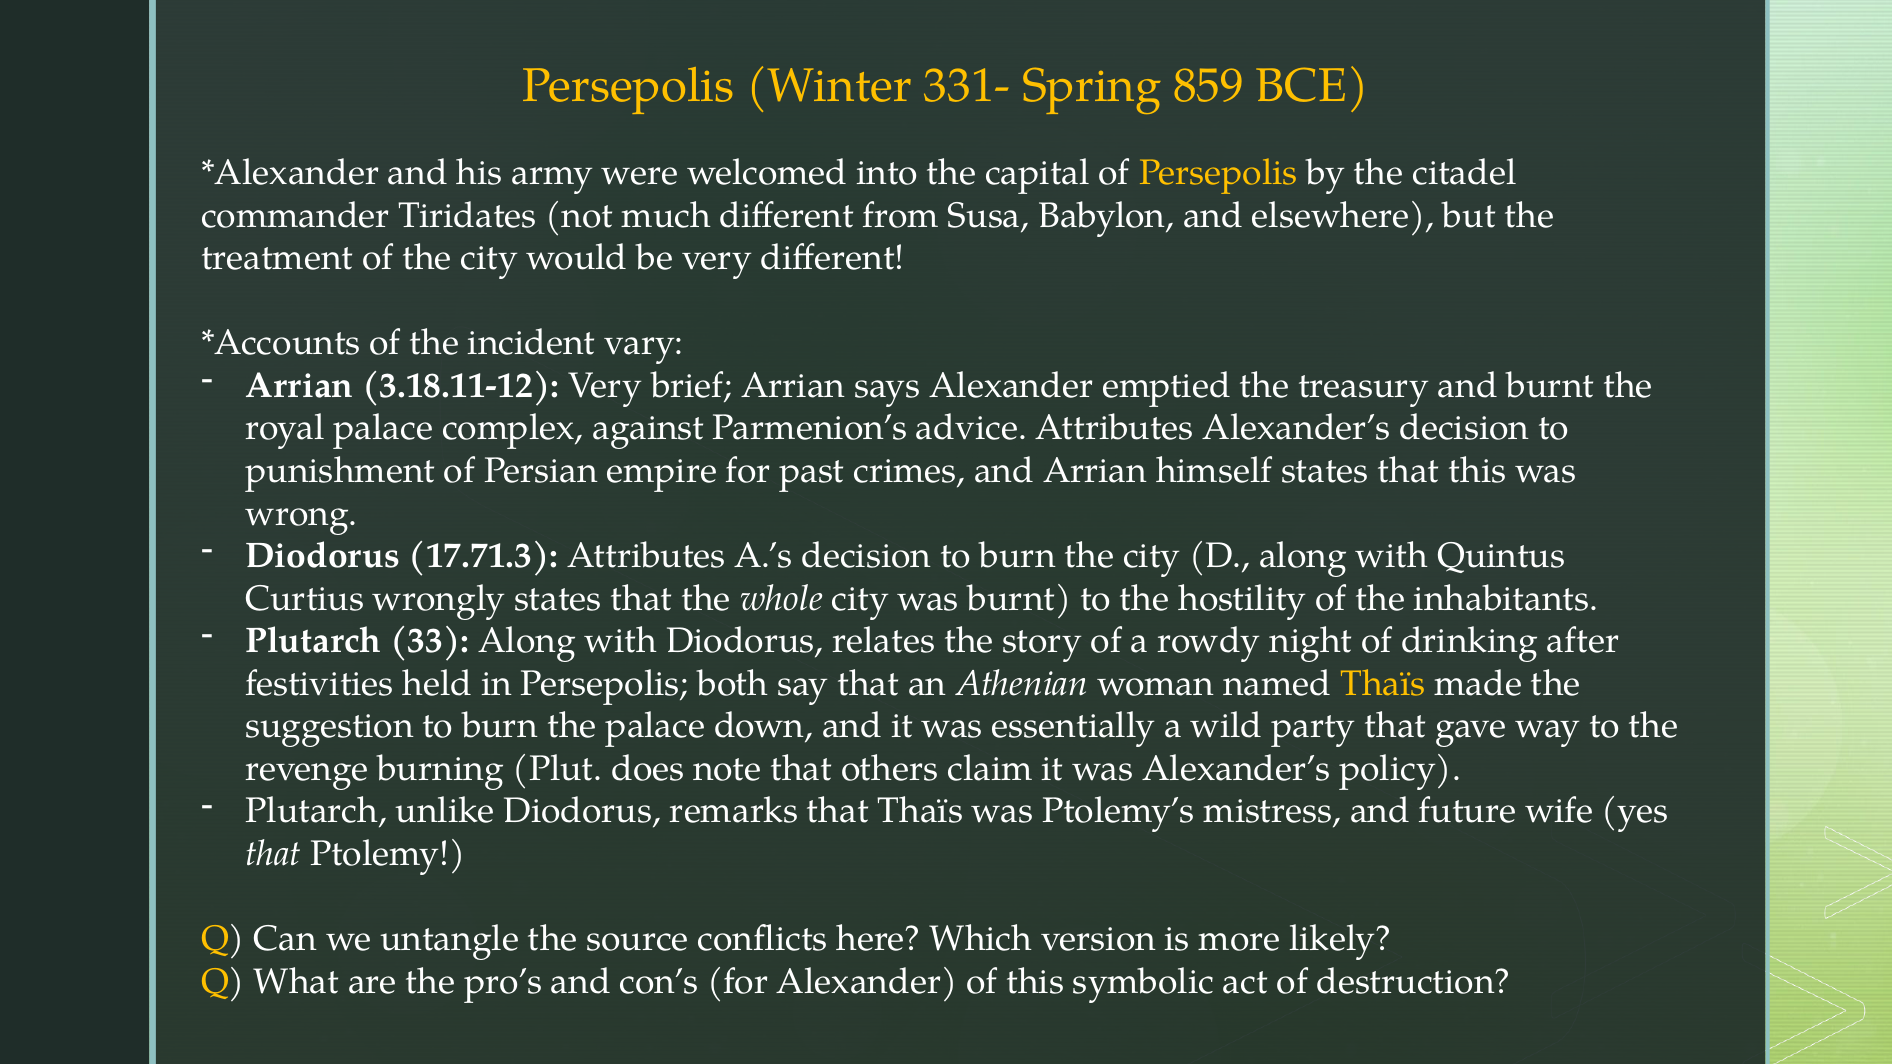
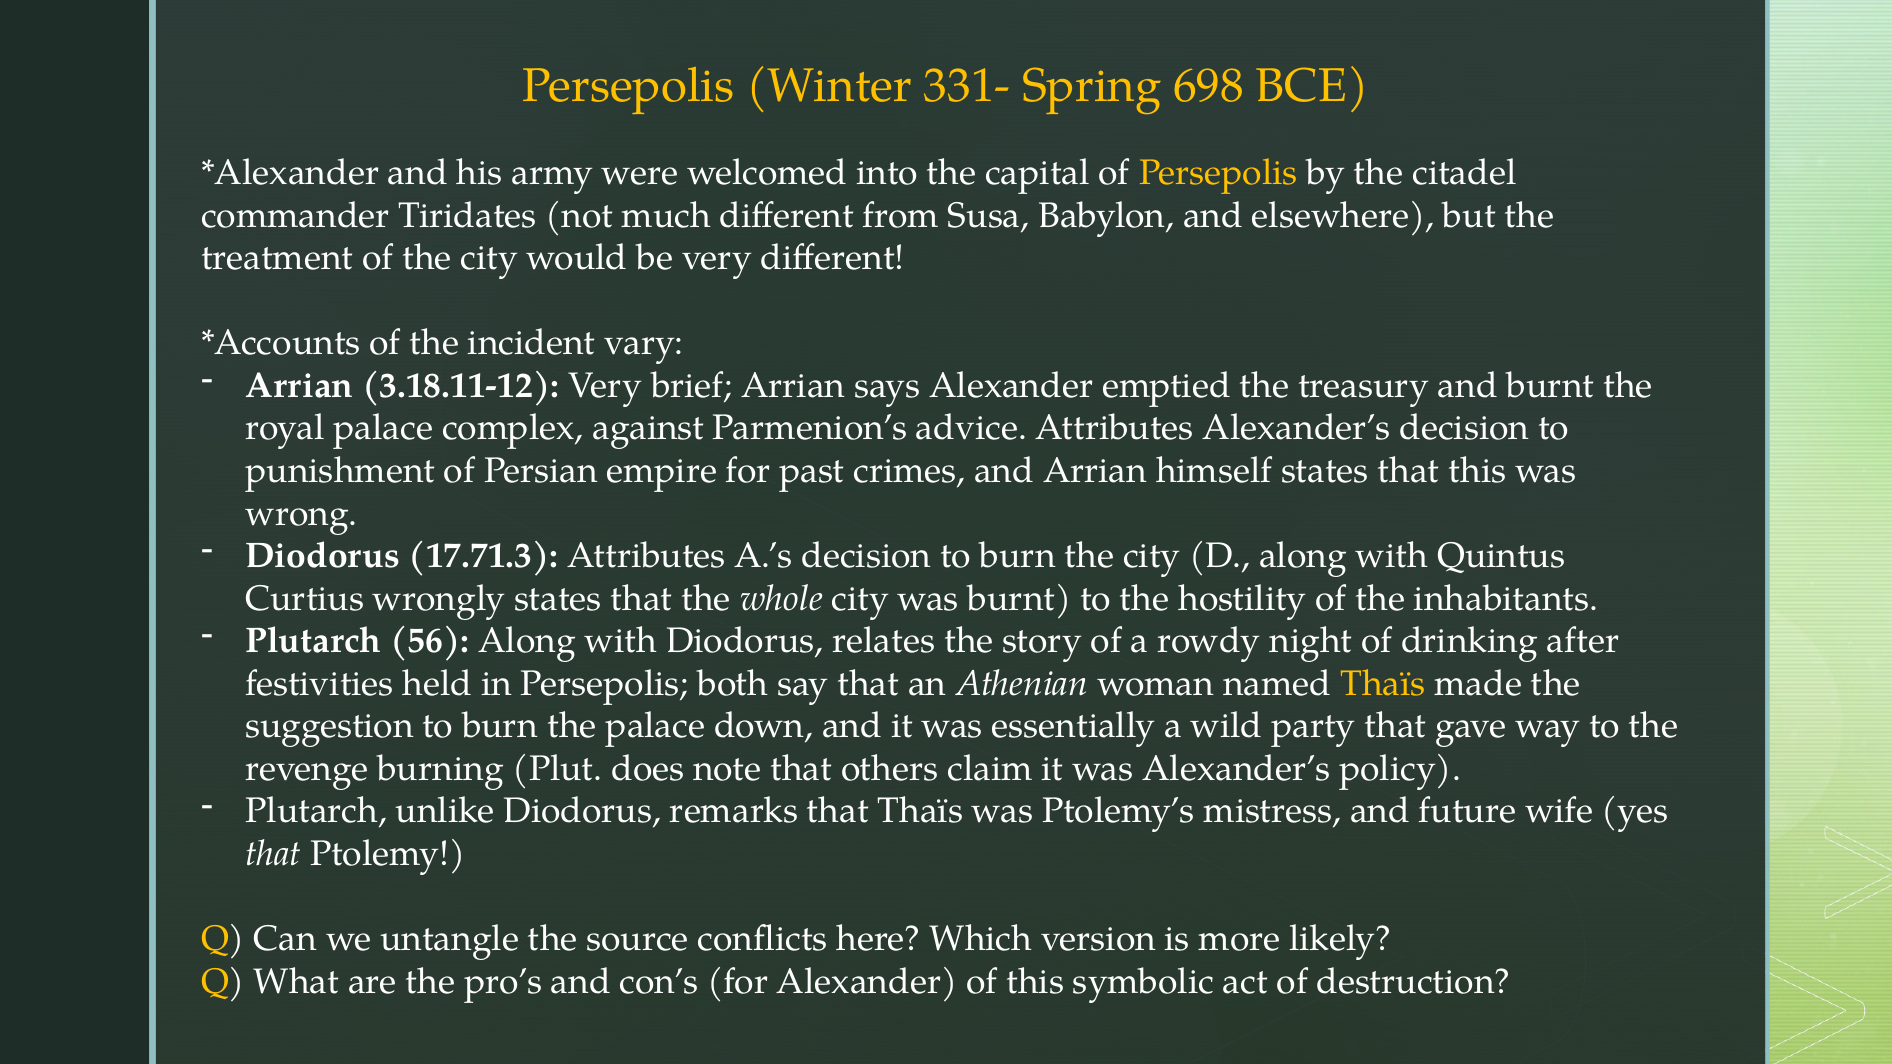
859: 859 -> 698 (1209, 86)
33: 33 -> 56 (430, 641)
